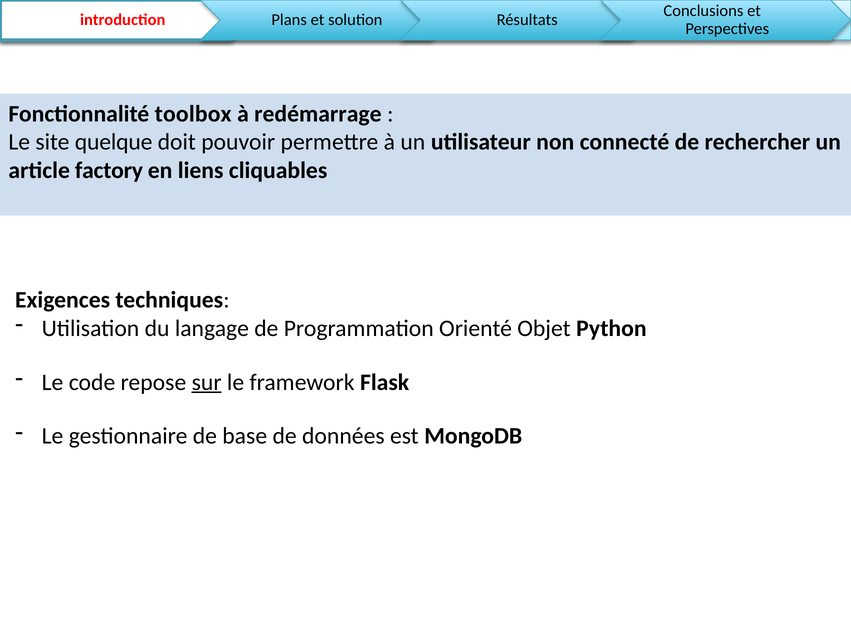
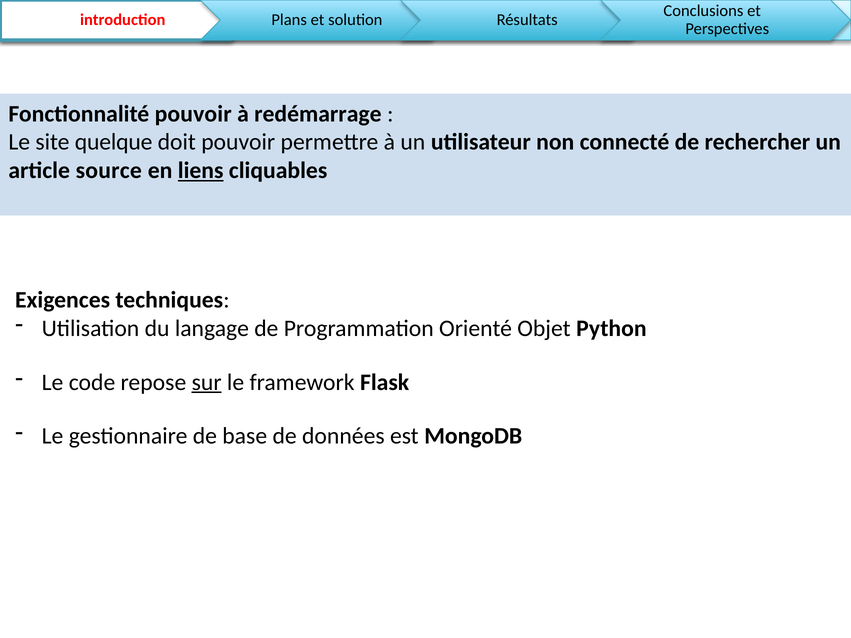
Fonctionnalité toolbox: toolbox -> pouvoir (193, 114)
factory: factory -> source (109, 171)
liens underline: none -> present (201, 171)
